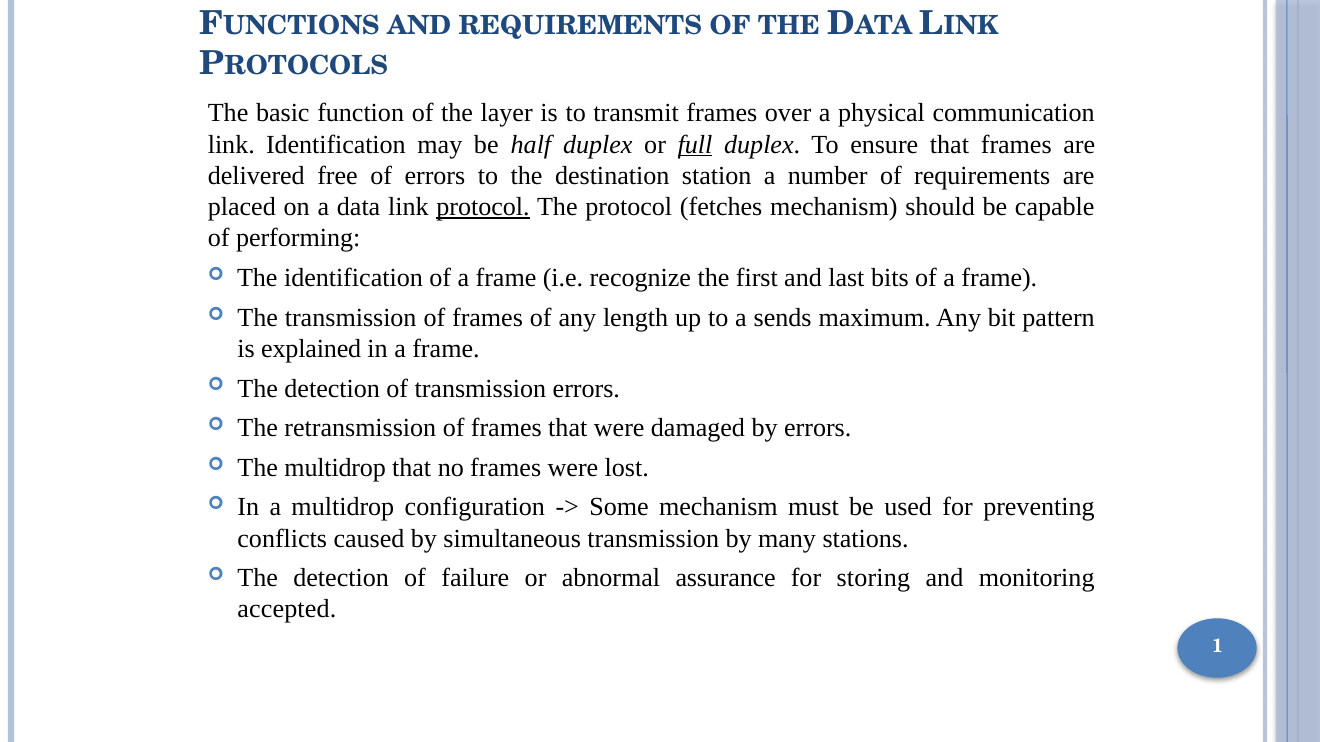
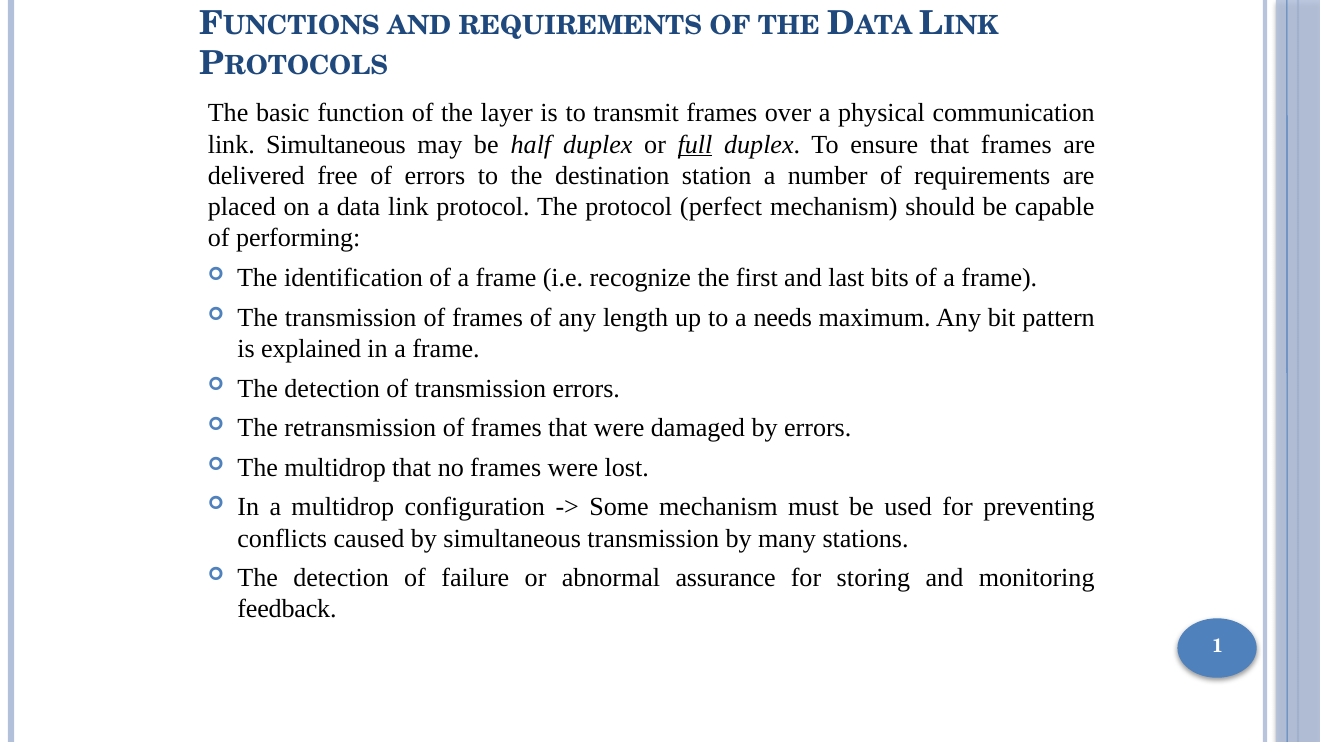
link Identification: Identification -> Simultaneous (336, 145)
protocol underline: present -> none (483, 207)
fetches: fetches -> perfect (721, 207)
sends: sends -> needs (783, 318)
accepted: accepted -> feedback (287, 610)
